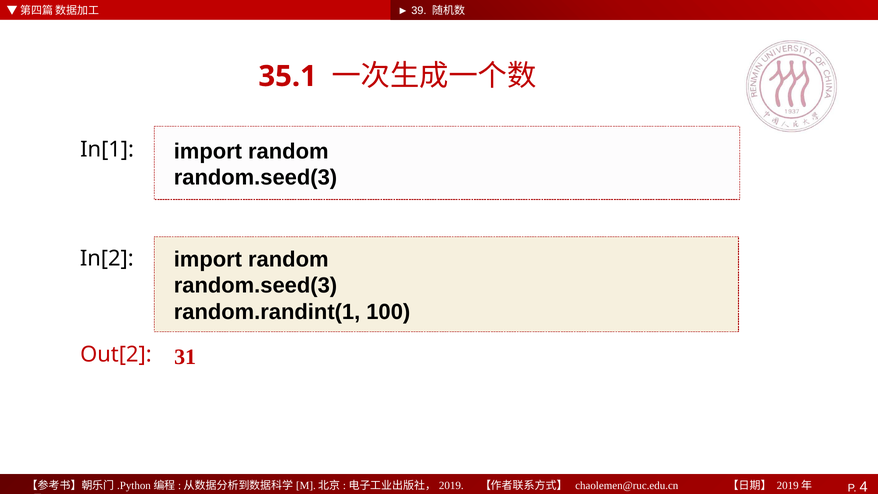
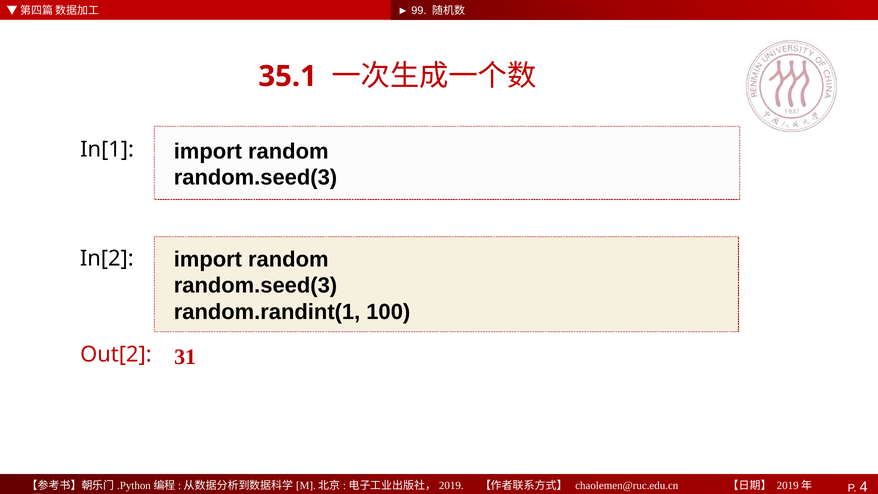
39: 39 -> 99 (419, 11)
